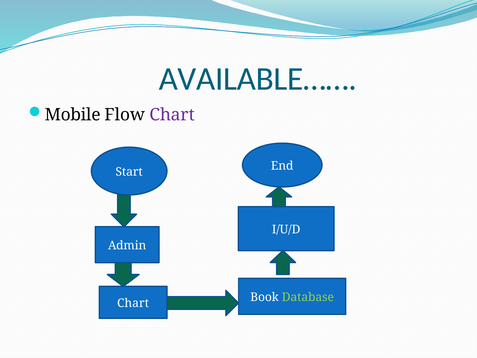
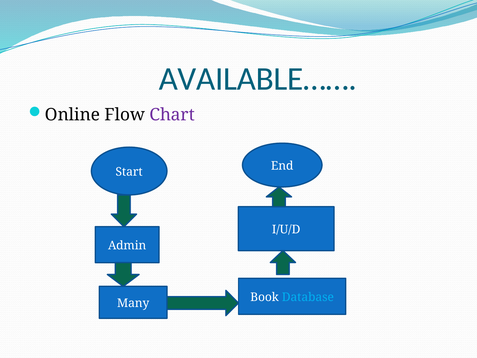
Mobile: Mobile -> Online (73, 115)
Chart: Chart -> Many (133, 303)
Database colour: light green -> light blue (308, 297)
